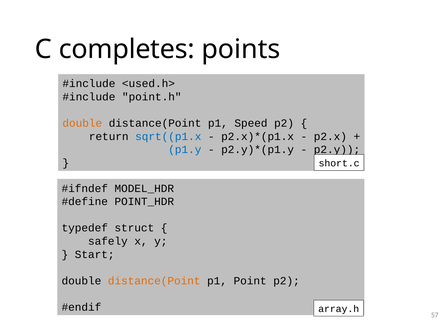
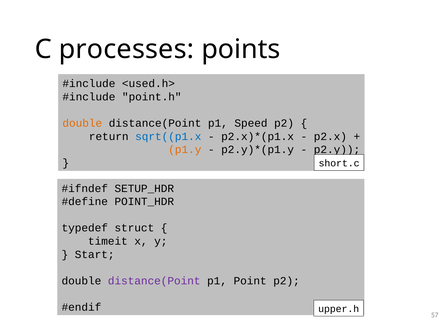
completes: completes -> processes (126, 49)
p1.y colour: blue -> orange (185, 150)
MODEL_HDR: MODEL_HDR -> SETUP_HDR (144, 189)
safely: safely -> timeit (108, 242)
distance(Point colour: orange -> purple (154, 281)
array.h: array.h -> upper.h (339, 310)
